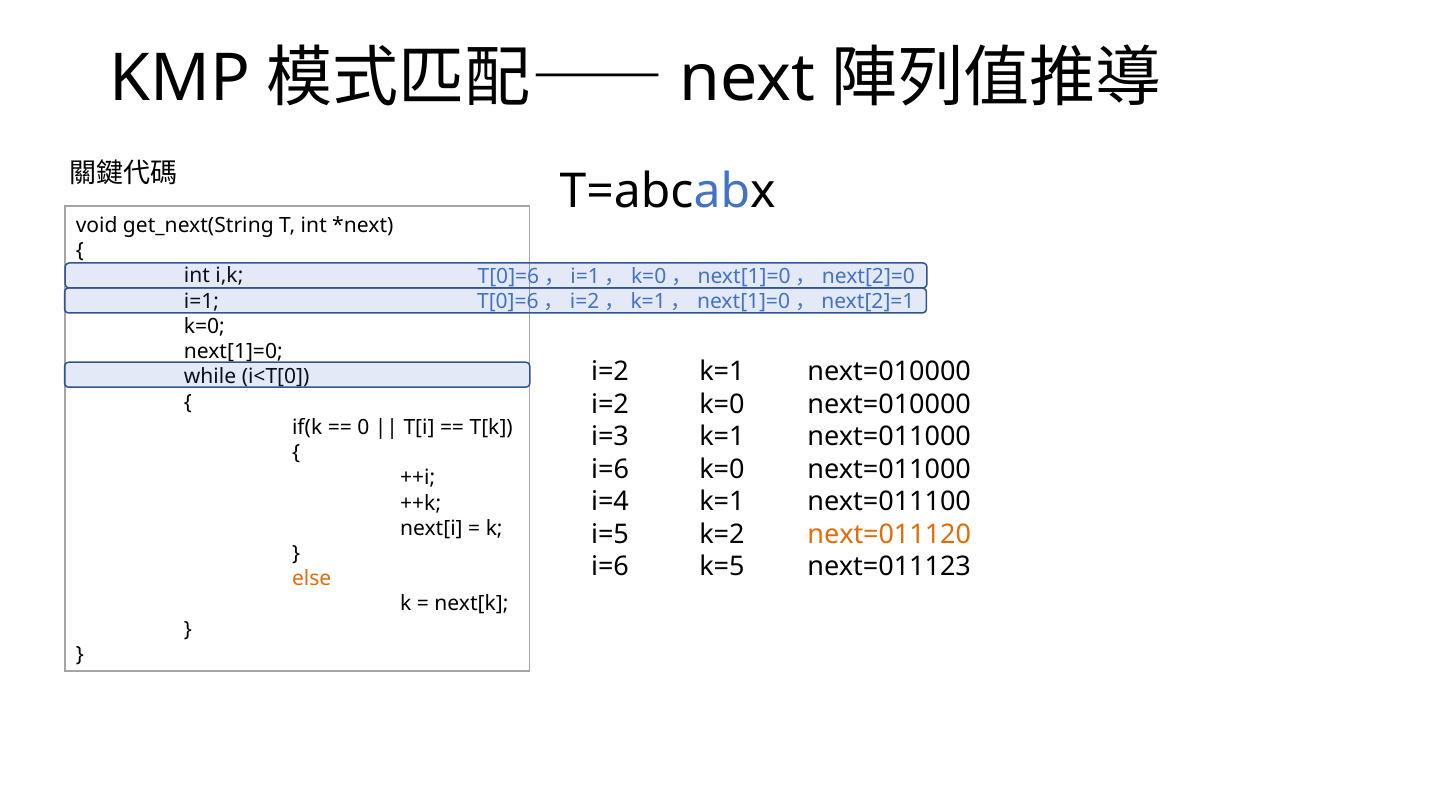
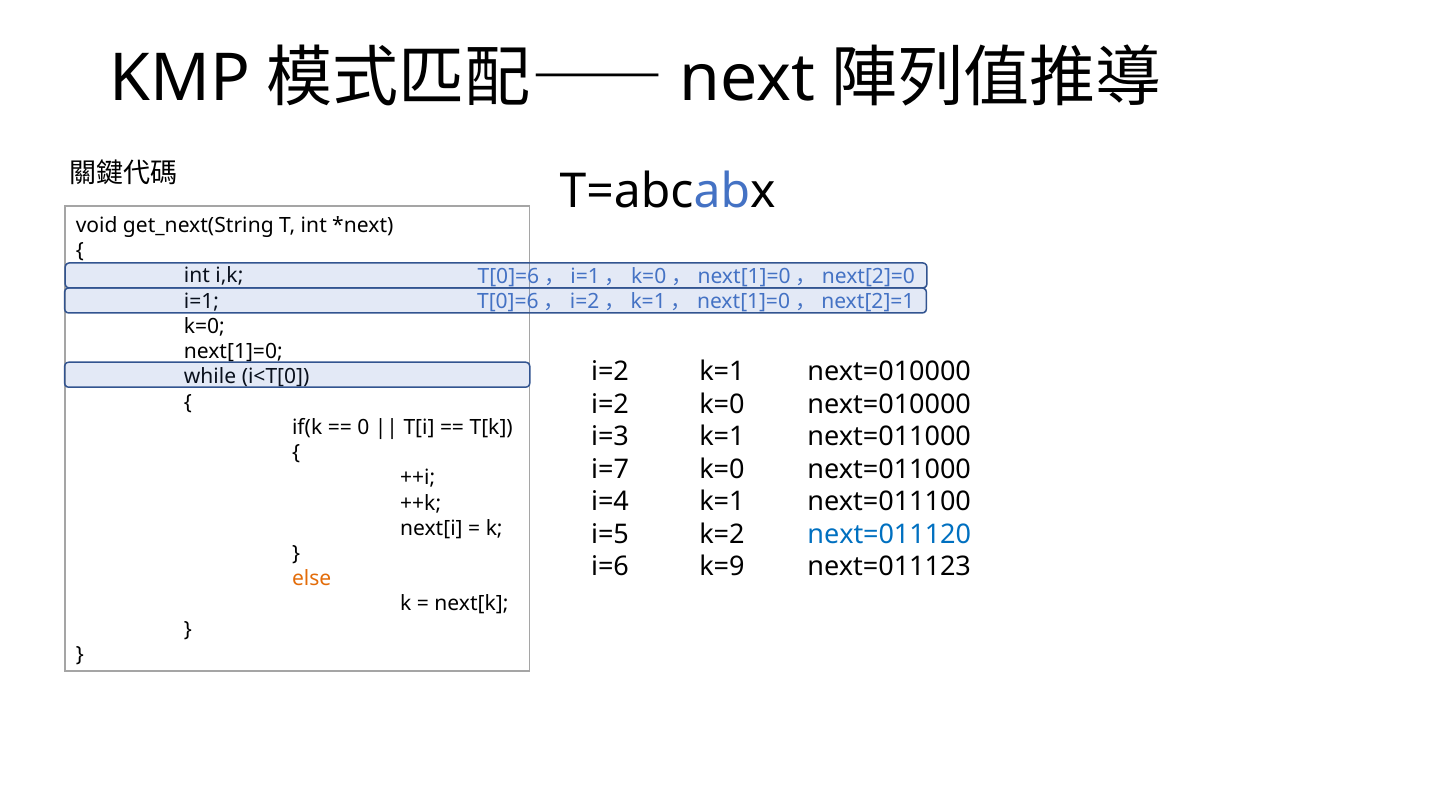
i=6: i=6 -> i=7 (610, 469)
next=011120 colour: orange -> blue (889, 534)
k=5: k=5 -> k=9 (722, 567)
